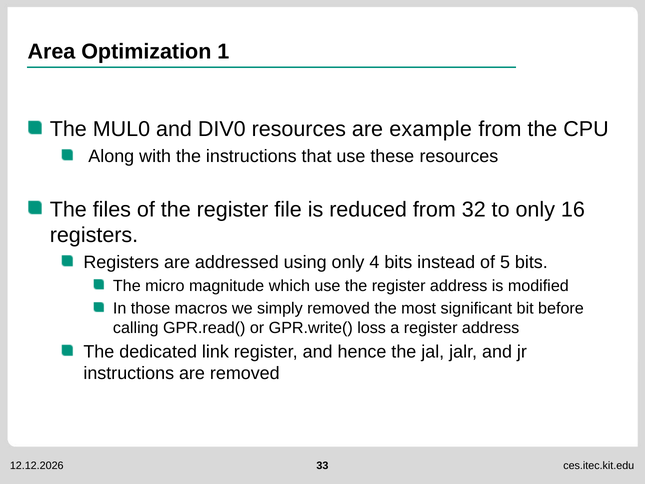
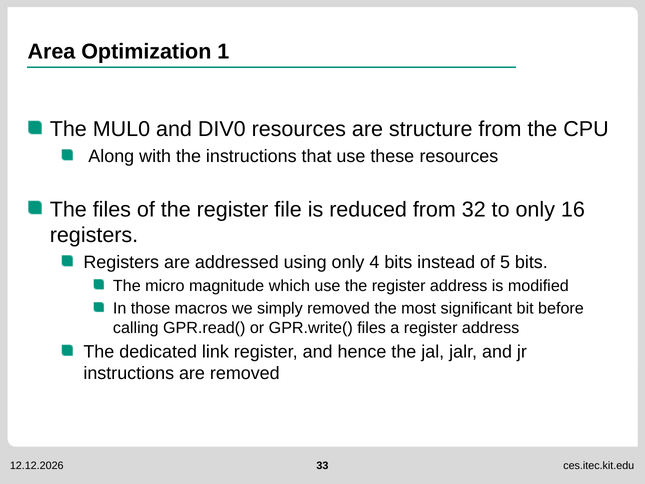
example: example -> structure (431, 129)
GPR.write( loss: loss -> files (372, 328)
